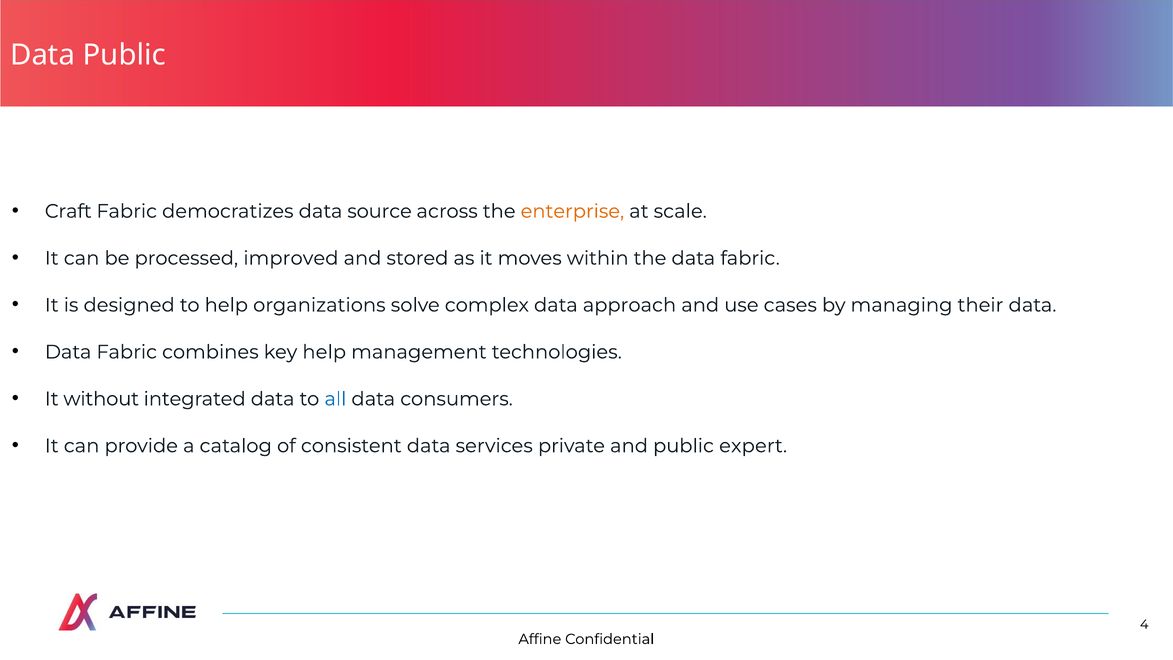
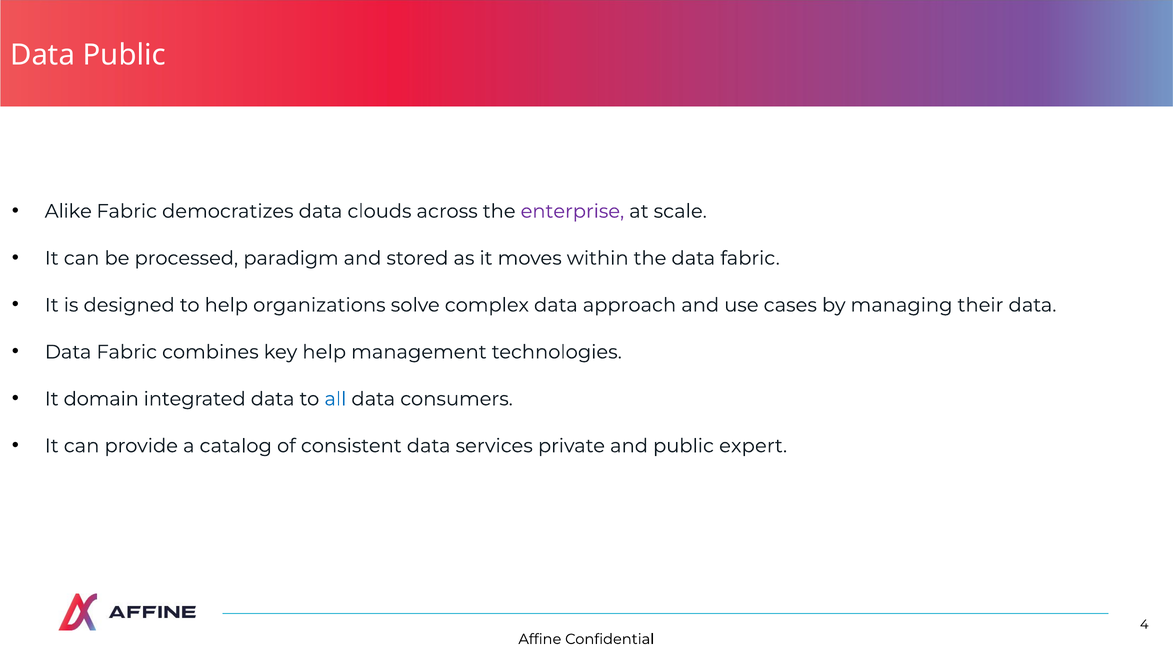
Craft: Craft -> Alike (68, 211)
source: source -> clouds (379, 211)
enterprise colour: orange -> purple (572, 211)
improved: improved -> paradigm (291, 258)
without: without -> domain (101, 399)
